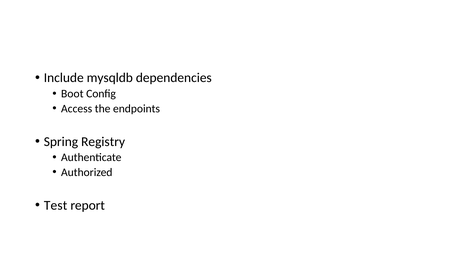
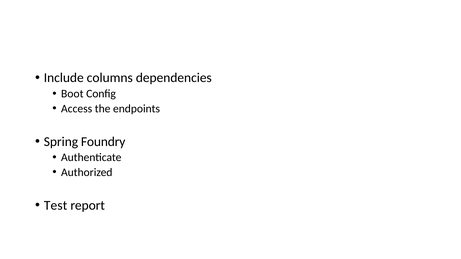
mysqldb: mysqldb -> columns (110, 78)
Registry: Registry -> Foundry (103, 142)
